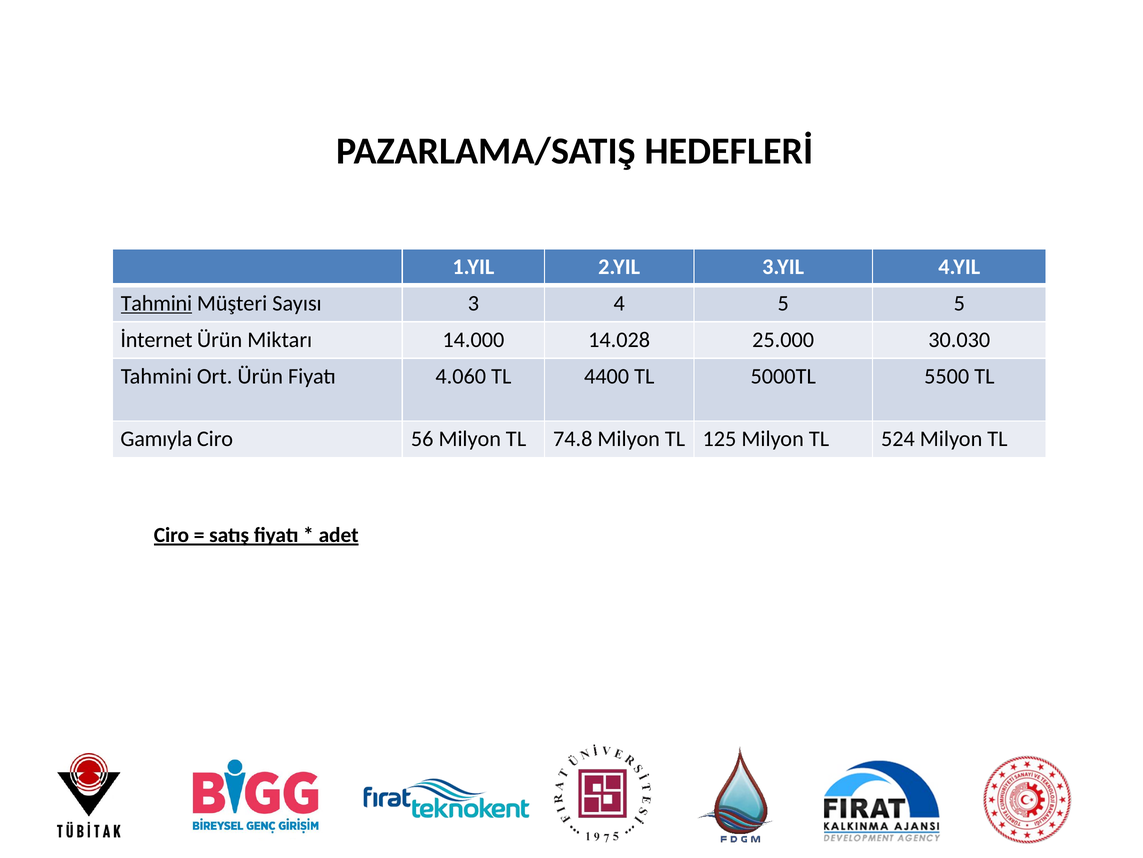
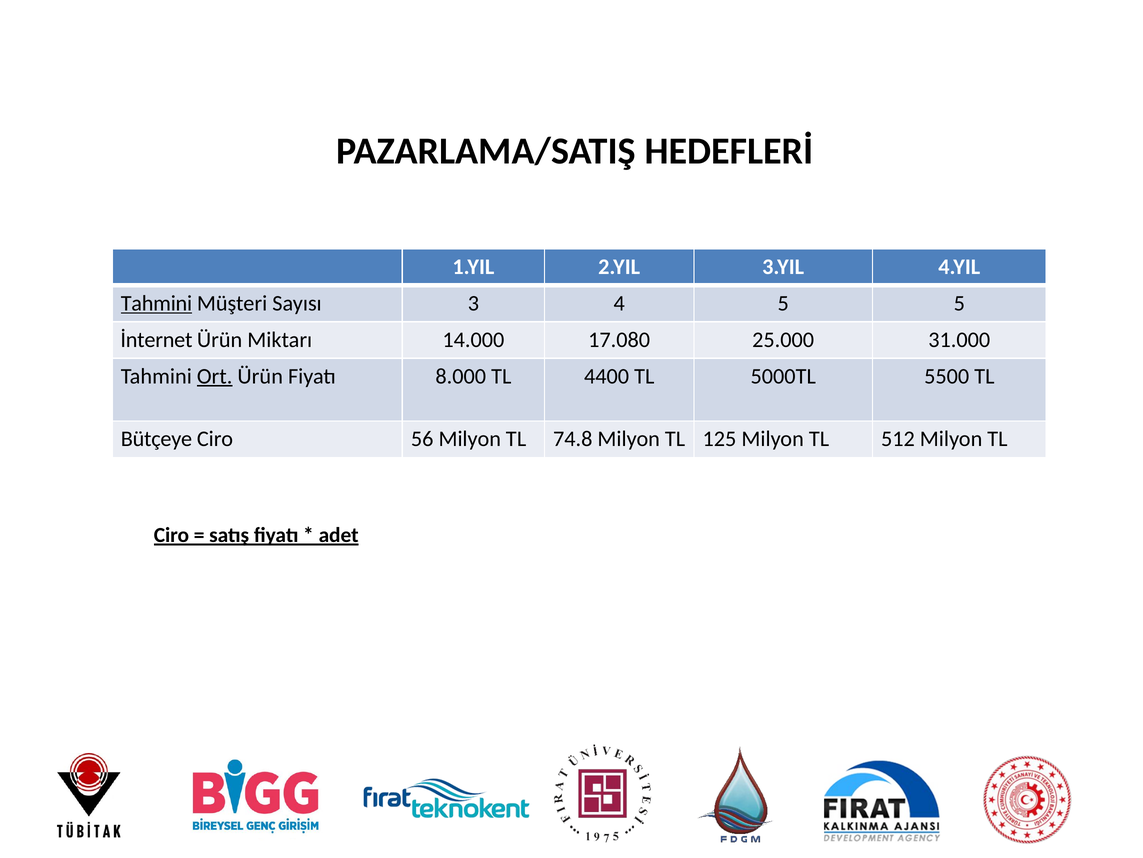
14.028: 14.028 -> 17.080 (619, 340)
30.030: 30.030 -> 31.000 (959, 340)
Ort underline: none -> present (215, 376)
4.060: 4.060 -> 8.000 (461, 376)
Gamıyla: Gamıyla -> Bütçeye (156, 439)
524: 524 -> 512 (898, 439)
